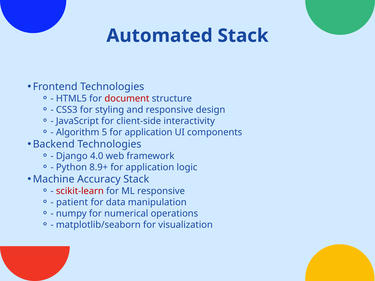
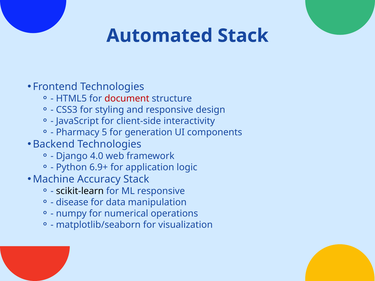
Algorithm: Algorithm -> Pharmacy (78, 132)
5 for application: application -> generation (149, 132)
8.9+: 8.9+ -> 6.9+ (99, 167)
scikit-learn colour: red -> black (80, 191)
patient: patient -> disease (72, 202)
